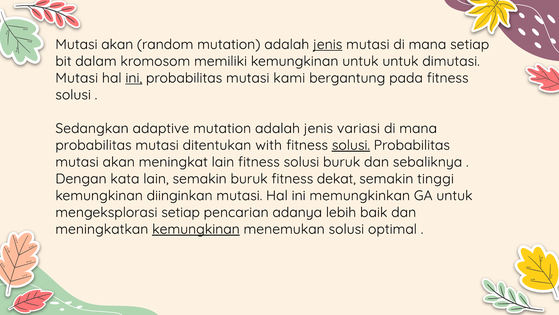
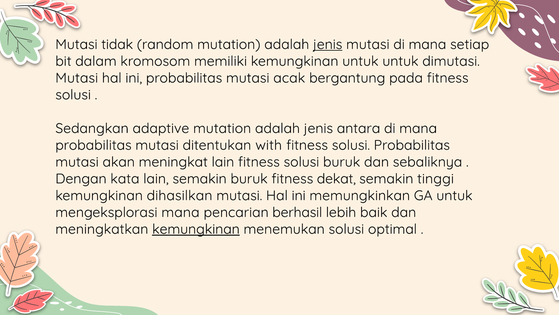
akan: akan -> tidak (117, 44)
ini underline: present -> none (134, 78)
kami: kami -> acak (289, 78)
variasi: variasi -> antara (359, 128)
solusi underline: present -> none (351, 145)
diinginkan: diinginkan -> dihasilkan (180, 195)
mengeksplorasi setiap: setiap -> mana (180, 212)
adanya: adanya -> berhasil (297, 212)
